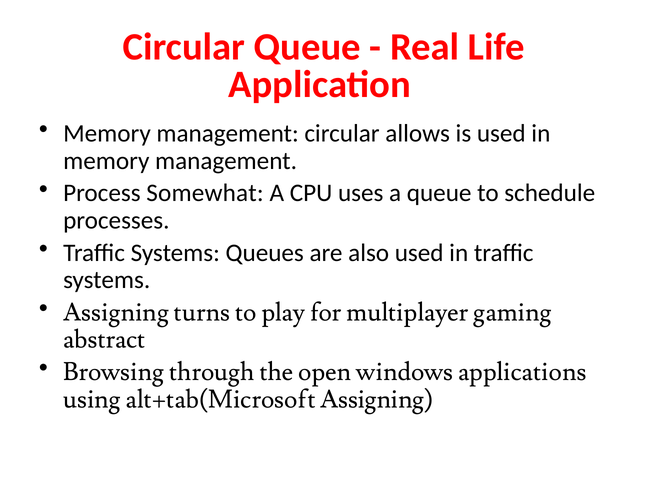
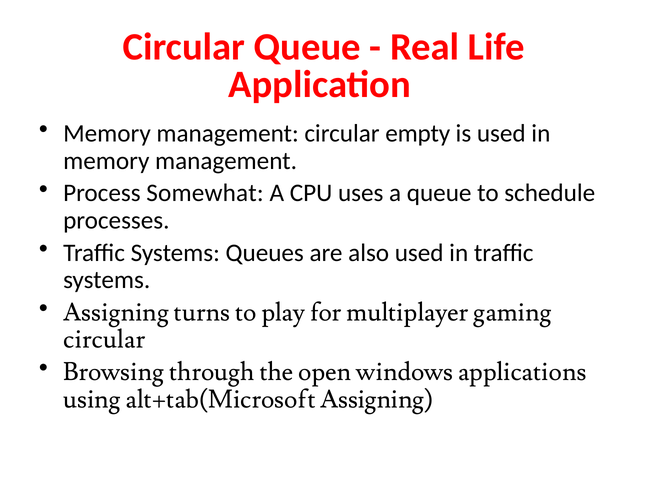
allows: allows -> empty (418, 134)
abstract: abstract -> circular (104, 340)
